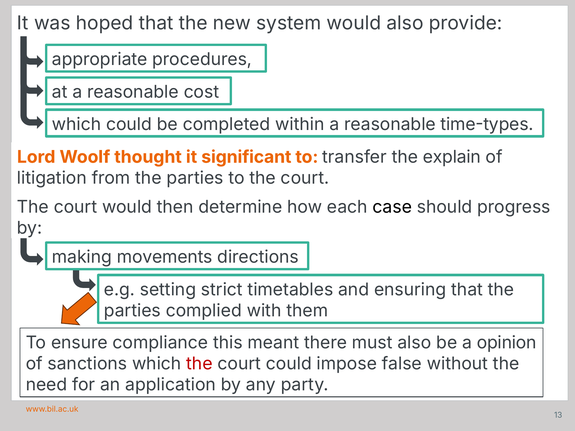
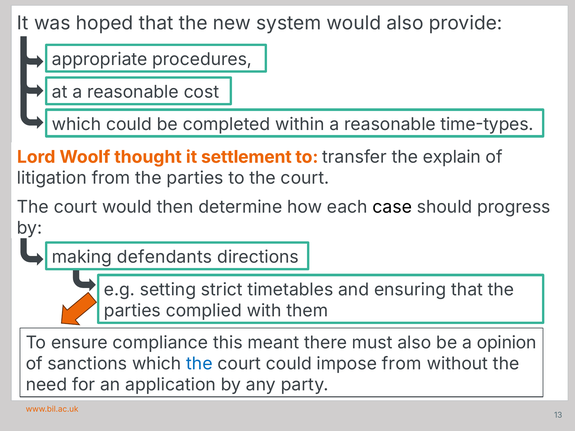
significant: significant -> settlement (246, 157)
movements: movements -> defendants (165, 257)
the colour: red -> blue (199, 364)
impose false: false -> from (402, 364)
